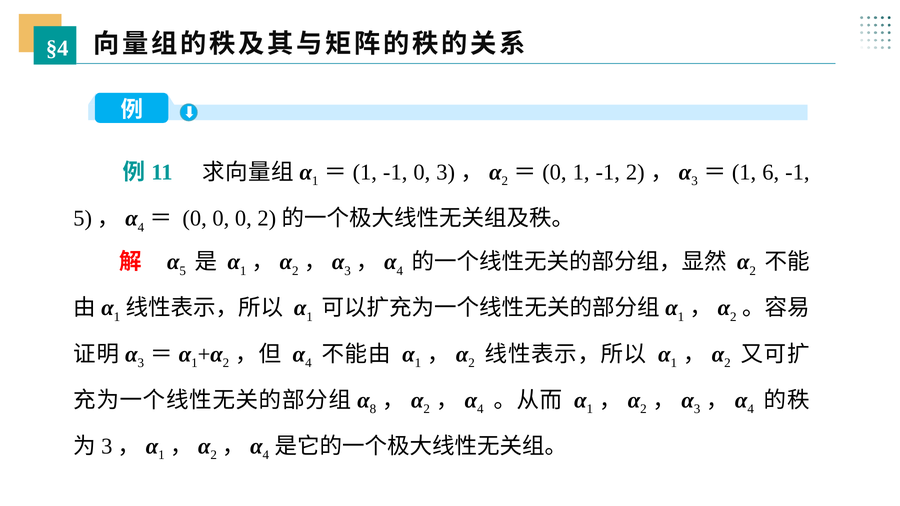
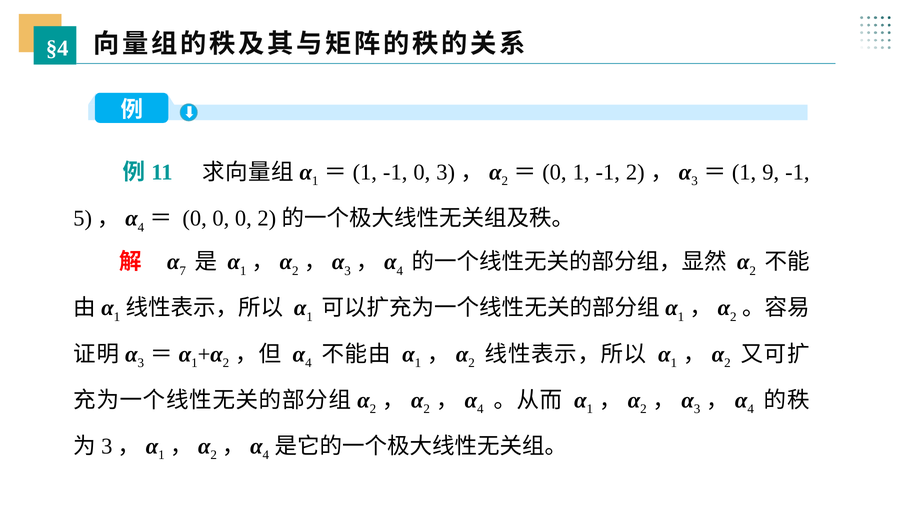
6: 6 -> 9 (771, 173)
5: 5 -> 7 (183, 271)
8: 8 -> 2 (373, 409)
